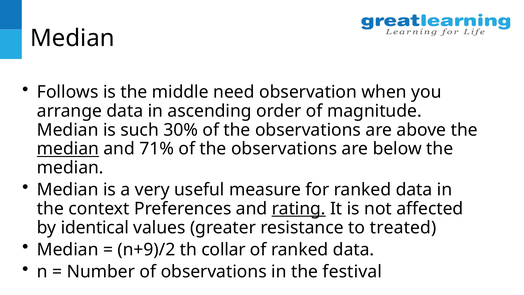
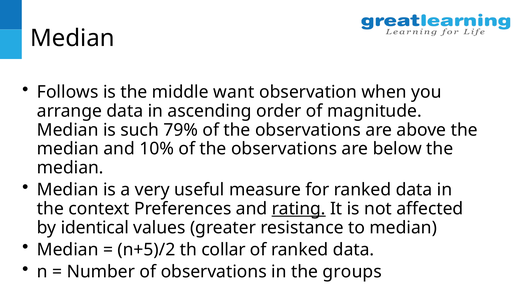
need: need -> want (234, 92)
30%: 30% -> 79% (181, 130)
median underline: present -> none (68, 149)
71%: 71% -> 10% (157, 149)
to treated: treated -> median (403, 227)
n+9)/2: n+9)/2 -> n+5)/2 (146, 249)
festival: festival -> groups (352, 271)
